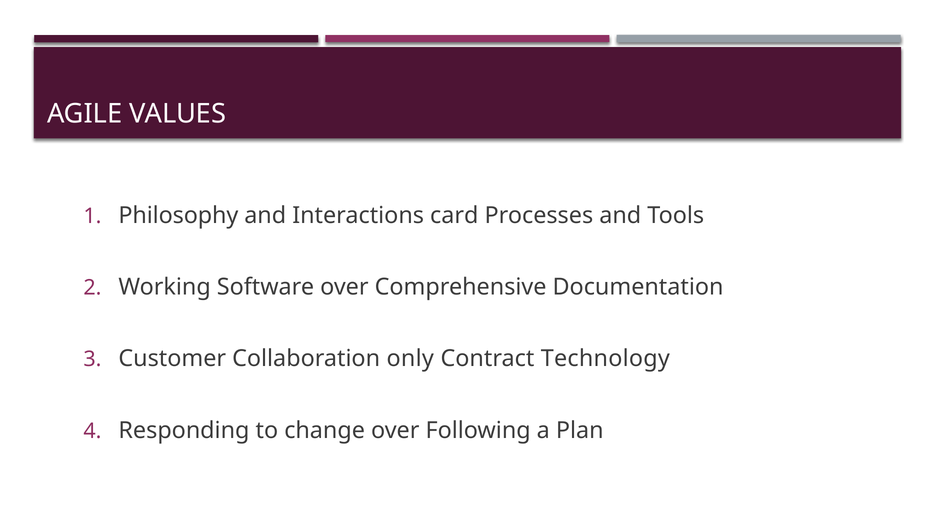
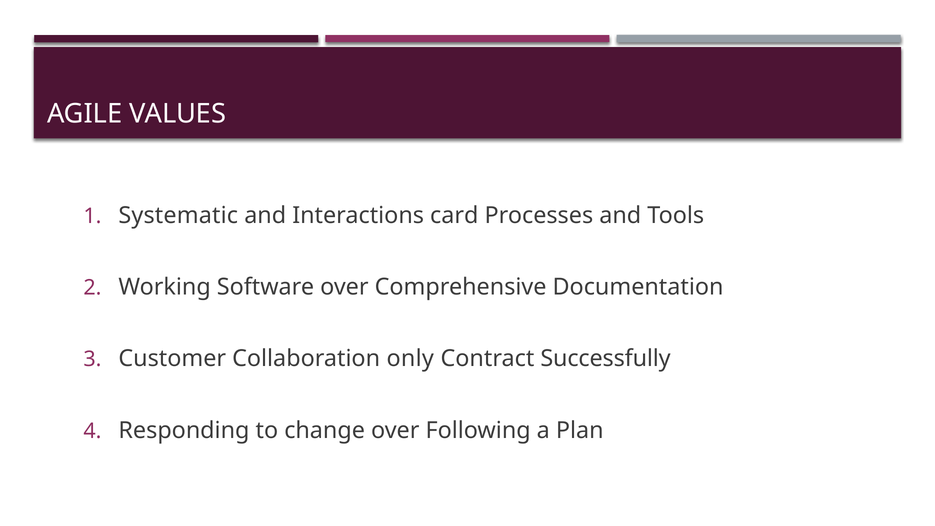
Philosophy: Philosophy -> Systematic (178, 216)
Technology: Technology -> Successfully (606, 359)
